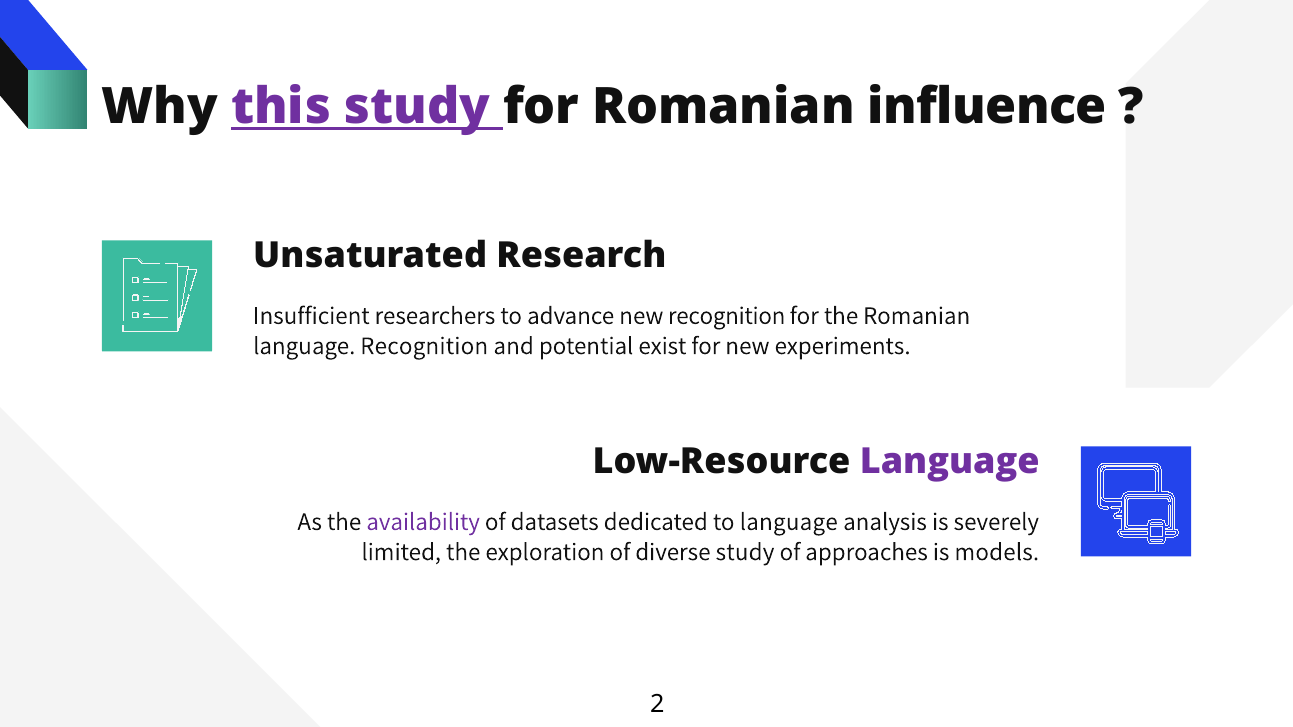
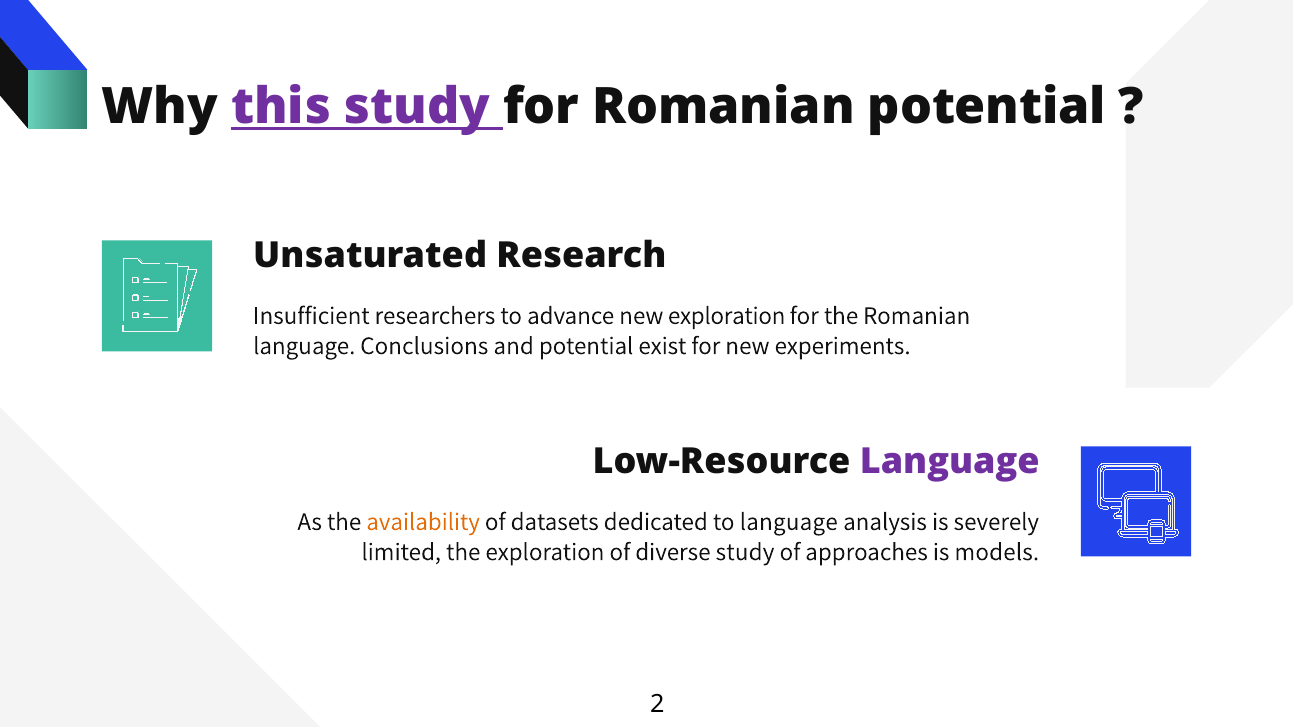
Romanian influence: influence -> potential (987, 107)
new recognition: recognition -> exploration (727, 316)
language Recognition: Recognition -> Conclusions (424, 346)
availability colour: purple -> orange (423, 522)
